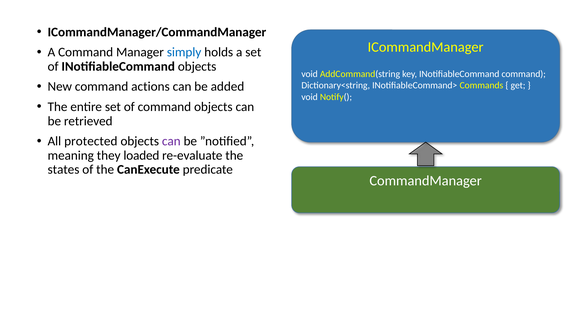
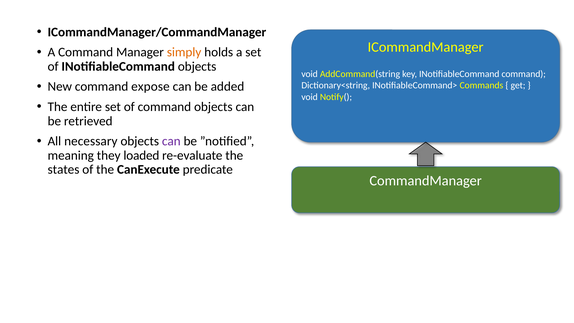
simply colour: blue -> orange (184, 52)
actions: actions -> expose (150, 87)
protected: protected -> necessary (91, 141)
